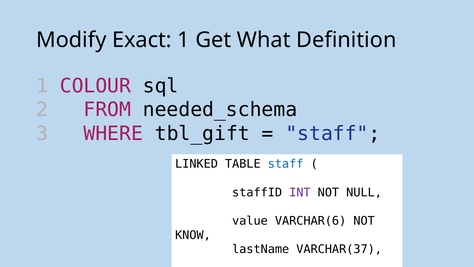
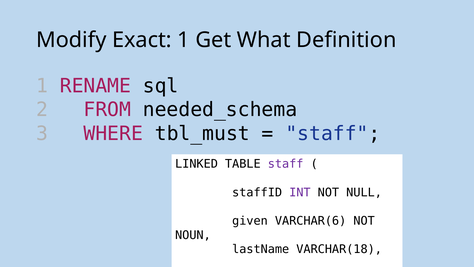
COLOUR: COLOUR -> RENAME (95, 86)
tbl_gift: tbl_gift -> tbl_must (202, 133)
staff colour: blue -> purple (286, 164)
value: value -> given (250, 221)
KNOW: KNOW -> NOUN (193, 235)
VARCHAR(37: VARCHAR(37 -> VARCHAR(18 (339, 249)
